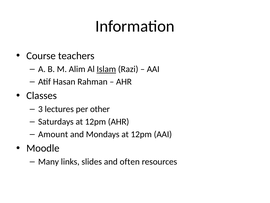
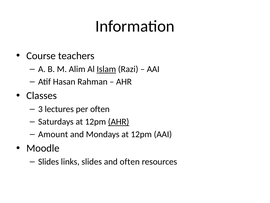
per other: other -> often (100, 109)
AHR underline: none -> present (119, 121)
Many: Many -> Slides (49, 161)
